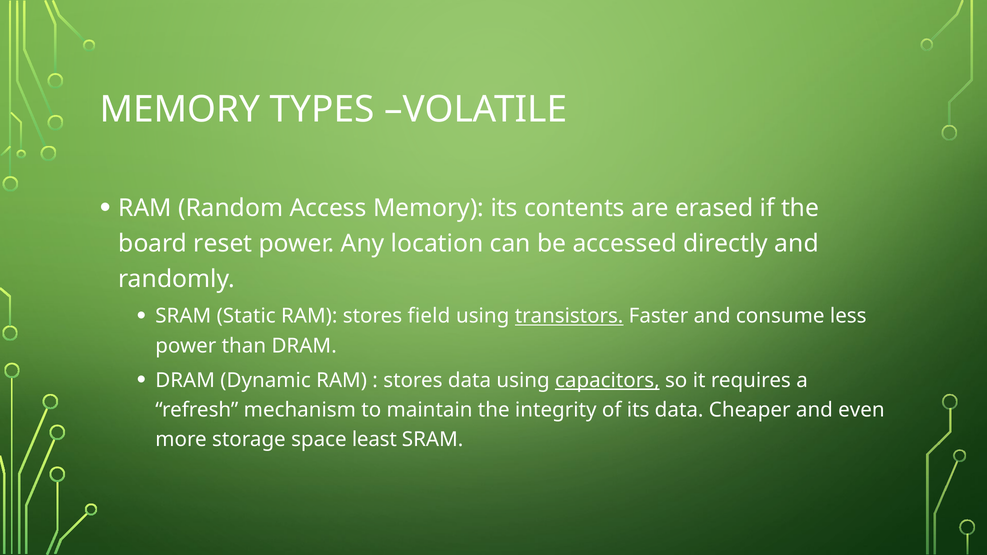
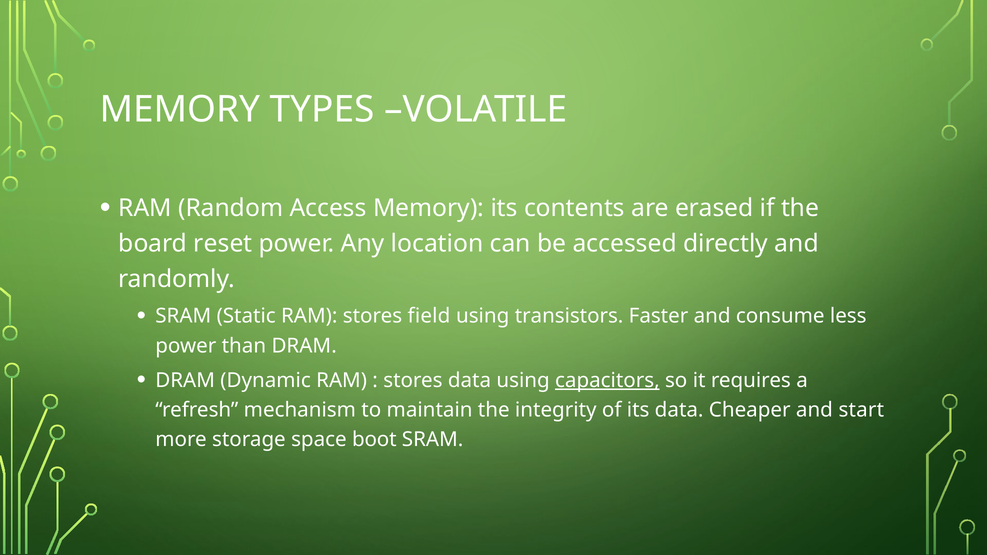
transistors underline: present -> none (569, 316)
even: even -> start (861, 410)
least: least -> boot (374, 440)
